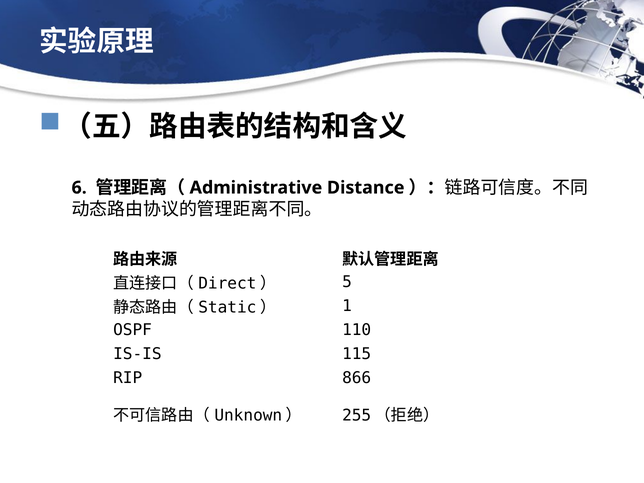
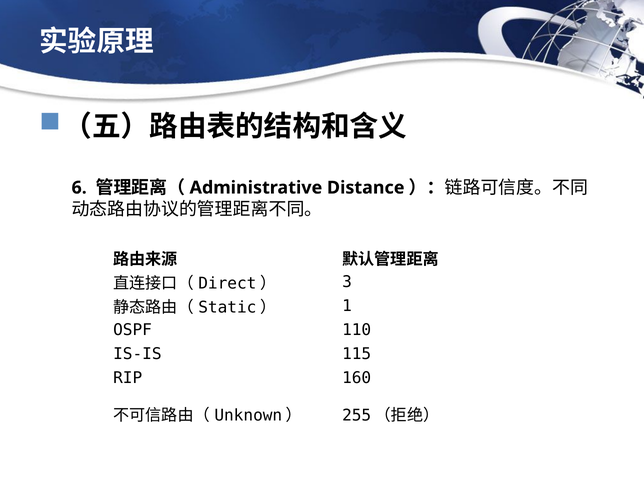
5: 5 -> 3 (347, 282)
866: 866 -> 160 (357, 378)
